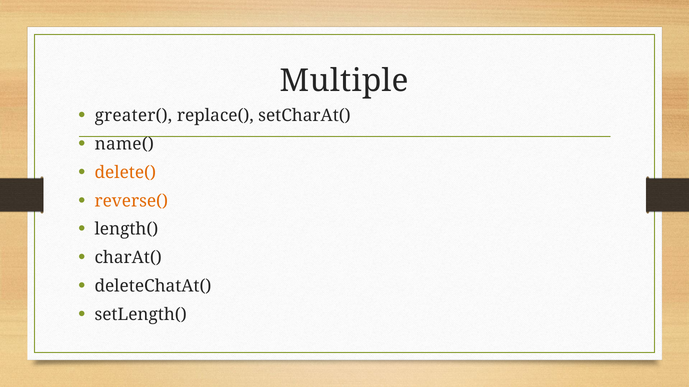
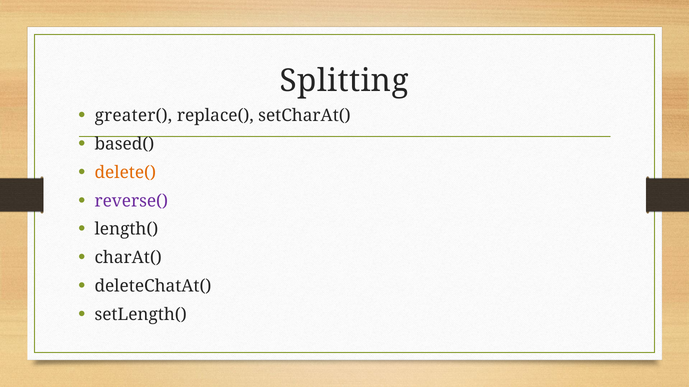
Multiple: Multiple -> Splitting (344, 81)
name(: name( -> based( (124, 144)
reverse( colour: orange -> purple (131, 201)
